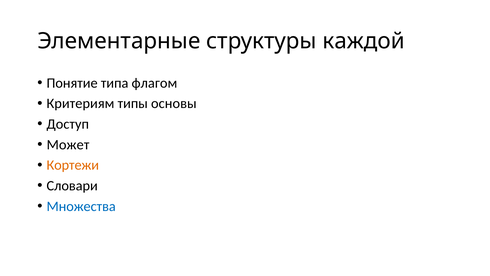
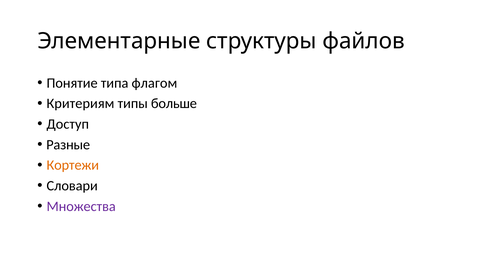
каждой: каждой -> файлов (364, 41)
основы: основы -> больше (174, 103)
Может: Может -> Разные (68, 144)
Множества colour: blue -> purple (81, 206)
